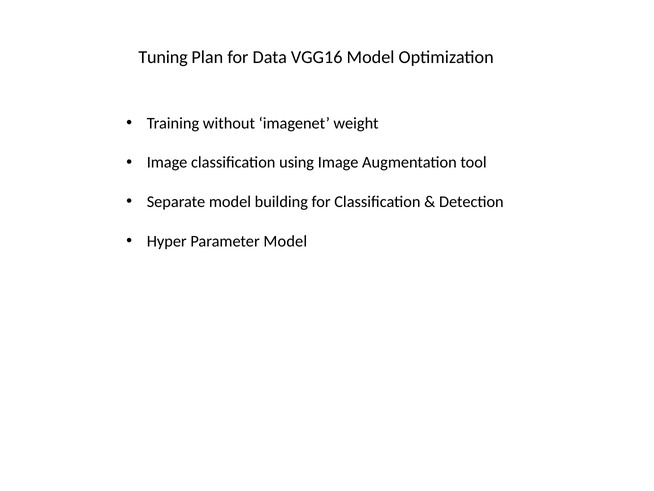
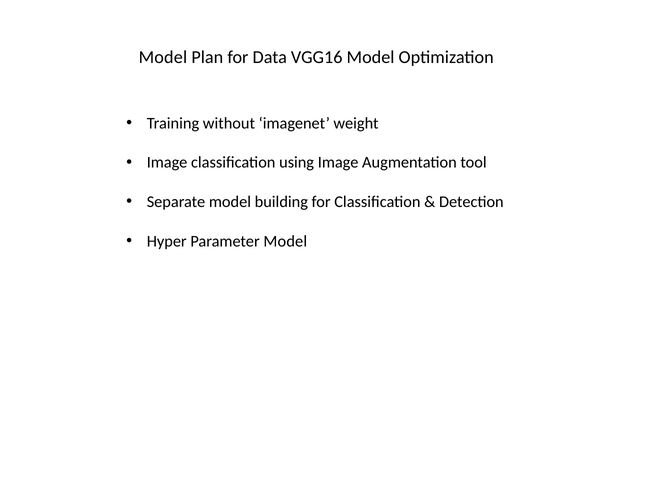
Tuning: Tuning -> Model (163, 57)
